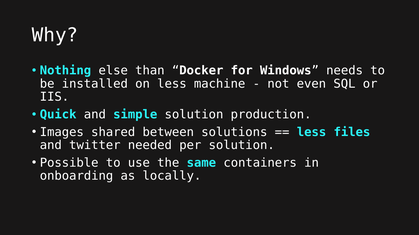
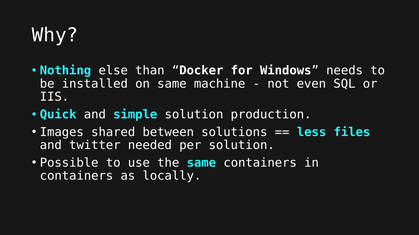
on less: less -> same (172, 84)
onboarding: onboarding -> containers (77, 176)
